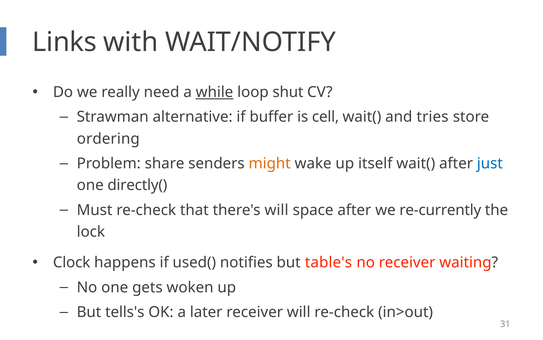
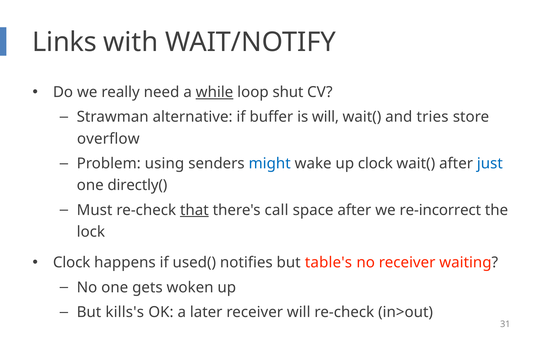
is cell: cell -> will (325, 117)
ordering: ordering -> overflow (108, 139)
share: share -> using (164, 163)
might colour: orange -> blue (270, 163)
up itself: itself -> clock (375, 163)
that underline: none -> present (194, 210)
there's will: will -> call (277, 210)
re-currently: re-currently -> re-incorrect (440, 210)
tells's: tells's -> kills's (125, 312)
